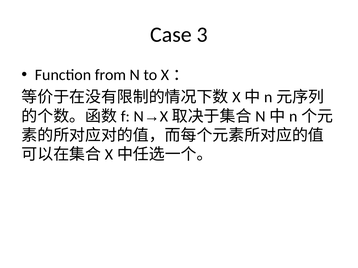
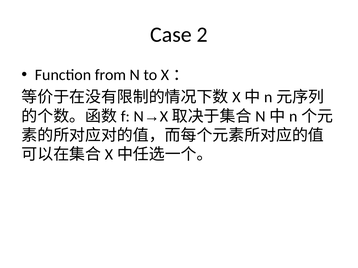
3: 3 -> 2 (202, 35)
